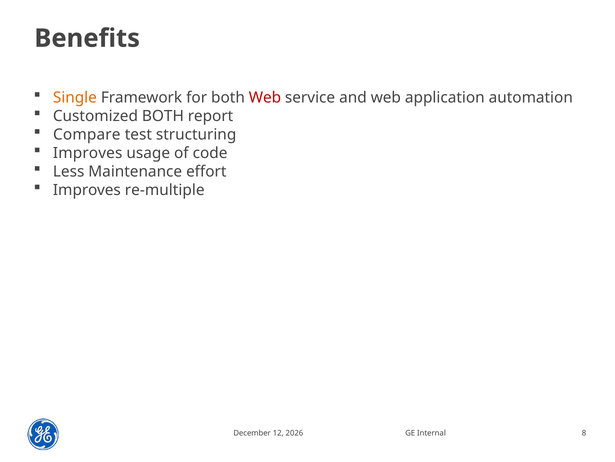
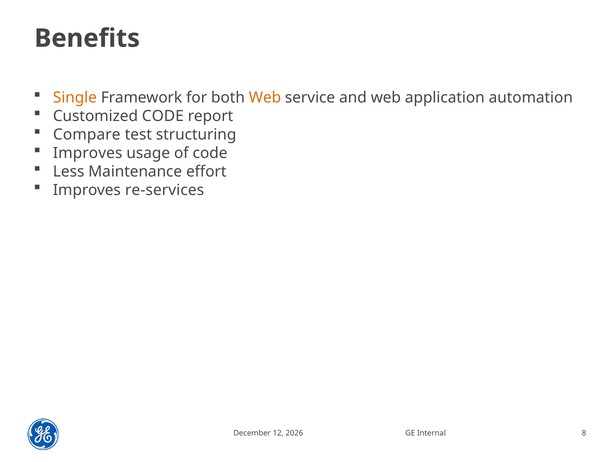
Web colour: red -> orange (265, 98)
Customized BOTH: BOTH -> CODE (163, 116)
re-multiple: re-multiple -> re-services (165, 190)
